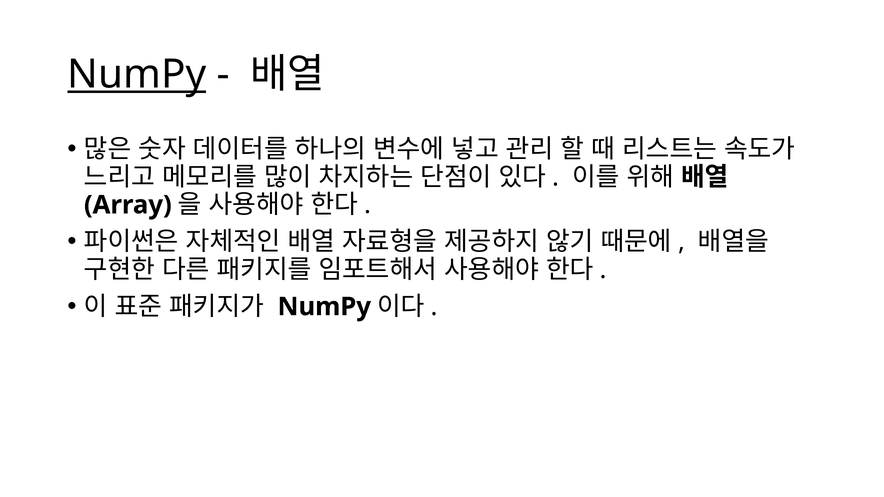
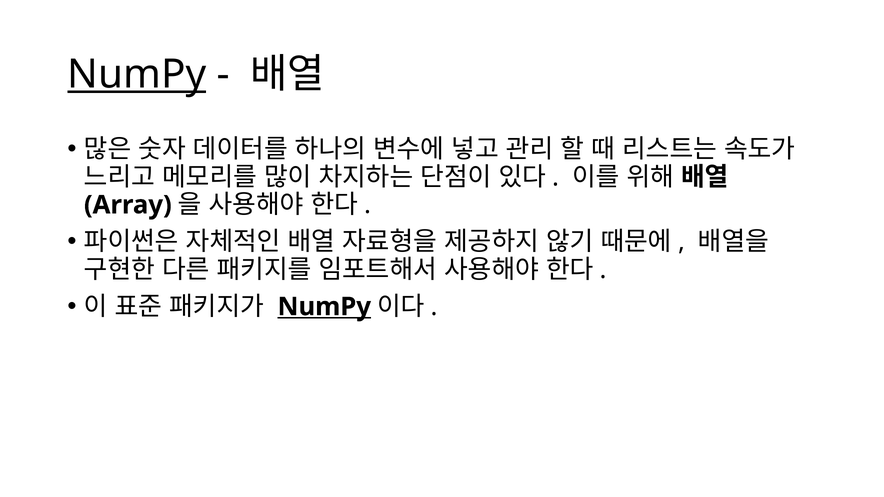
NumPy underline: none -> present (324, 307)
